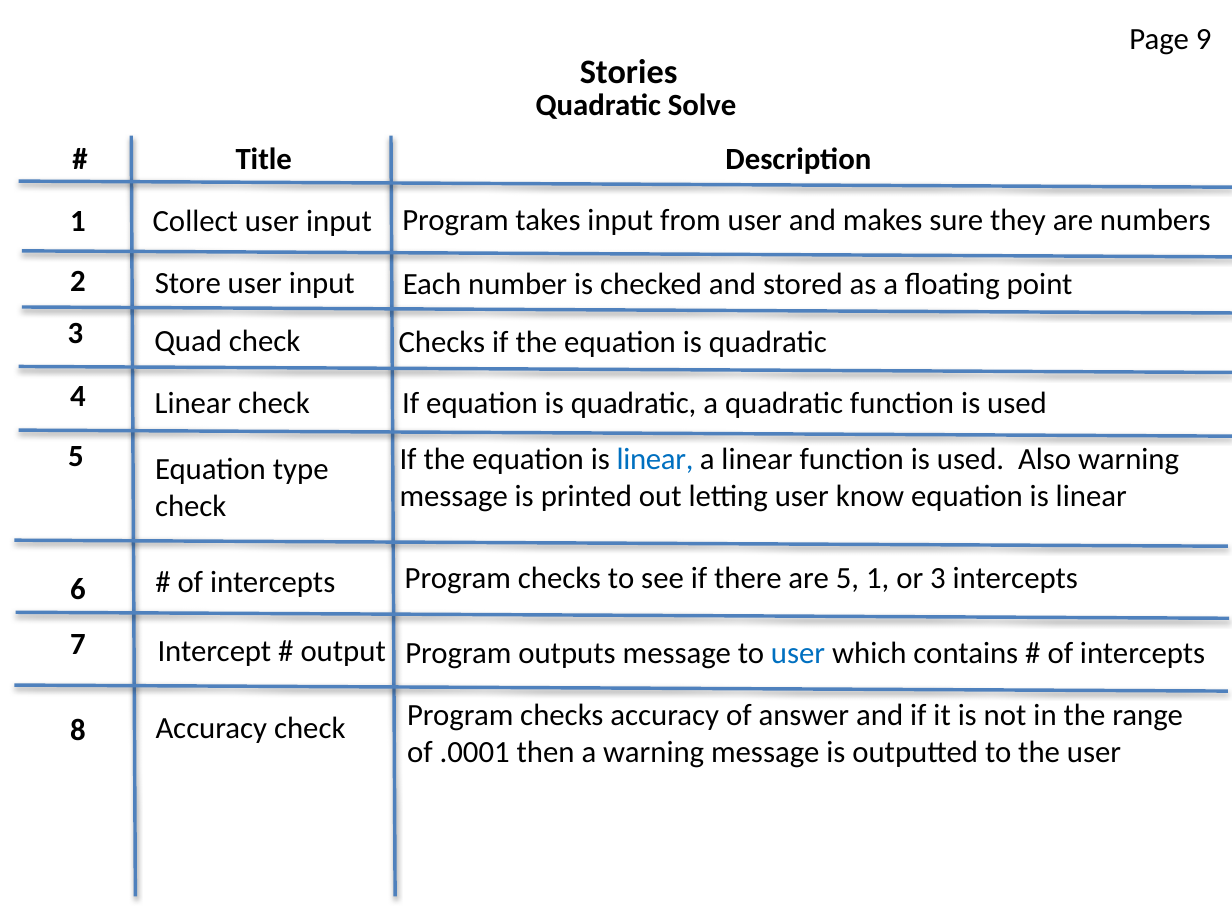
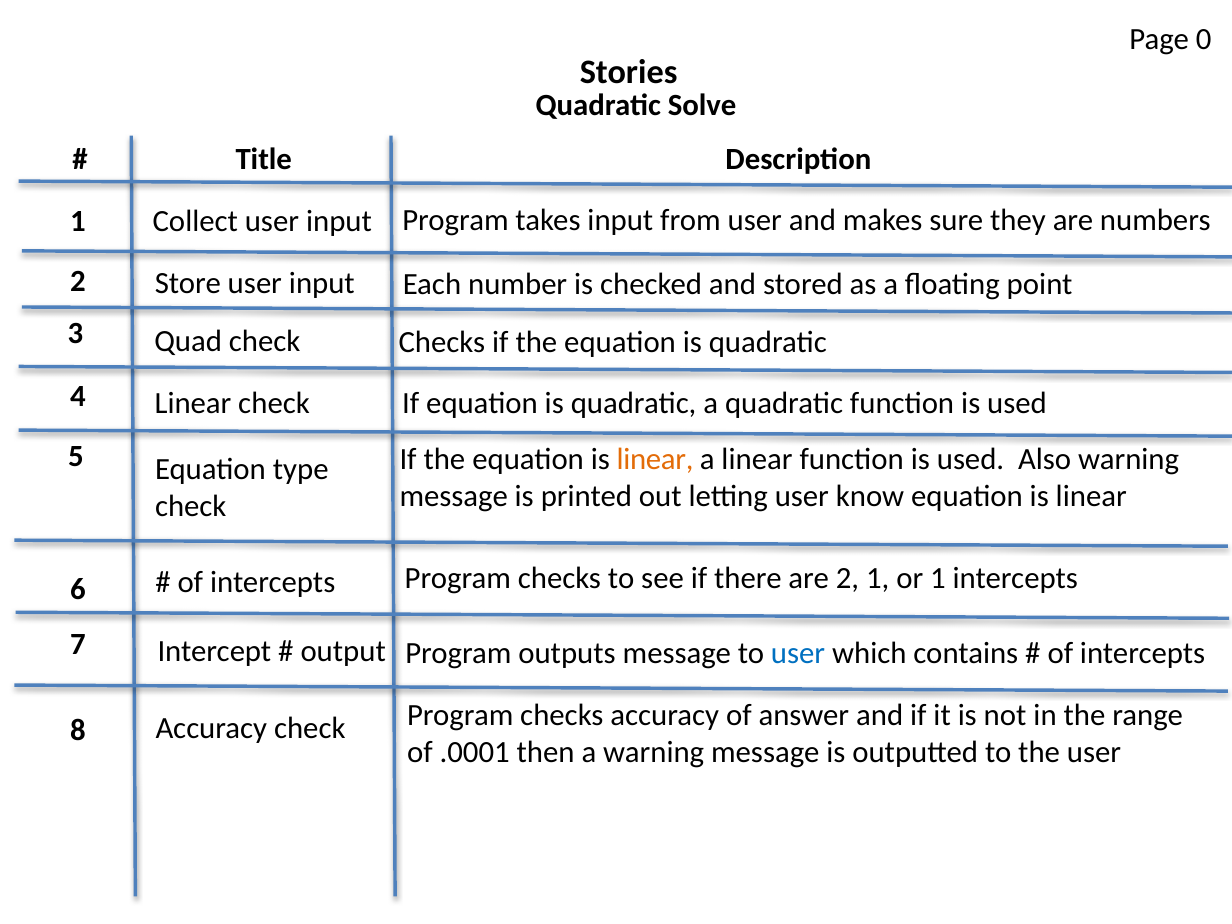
9: 9 -> 0 (1204, 39)
linear colour: blue -> orange (655, 459)
are 5: 5 -> 2 (847, 578)
or 3: 3 -> 1 (938, 578)
